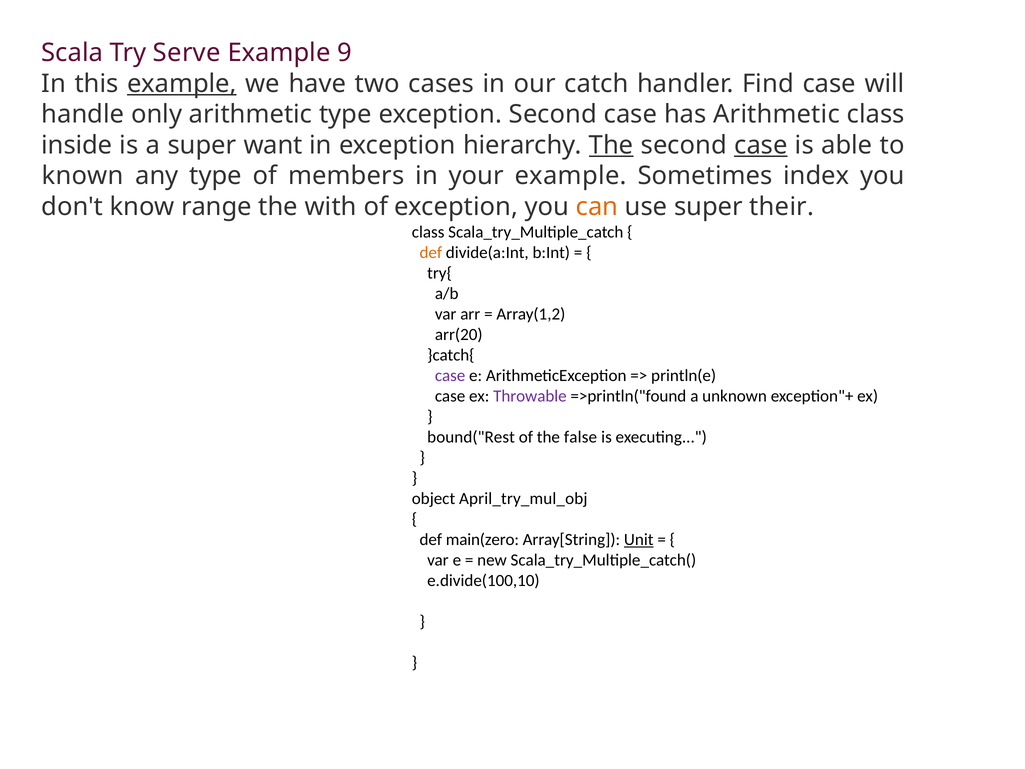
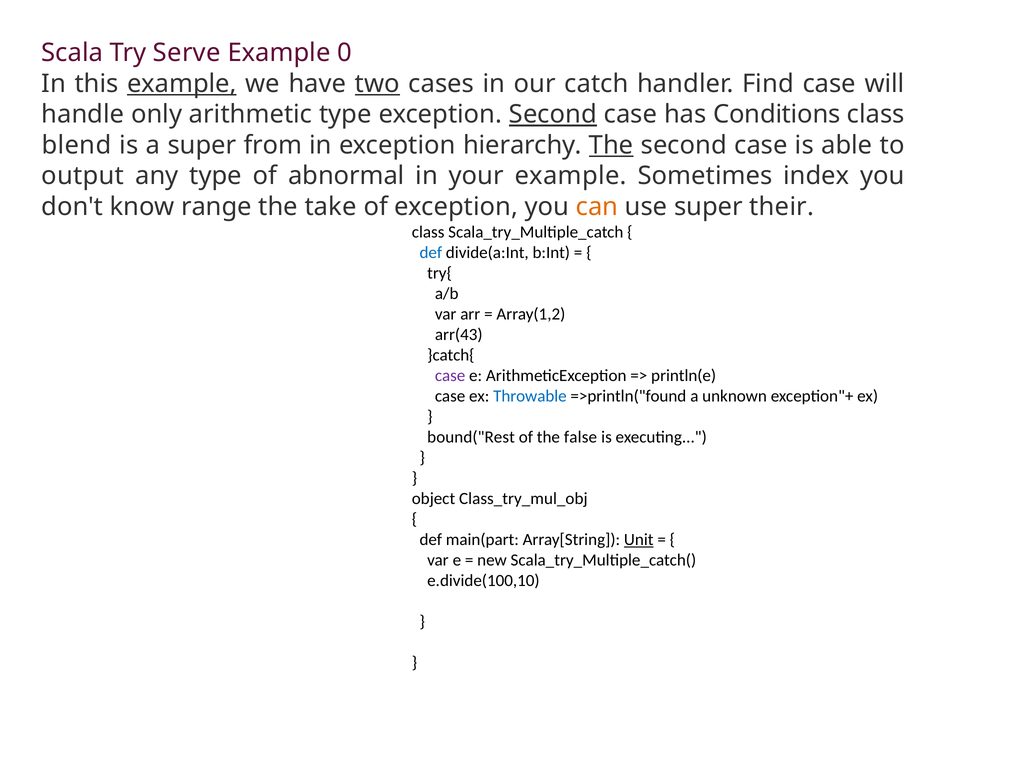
9: 9 -> 0 (345, 53)
two underline: none -> present (377, 84)
Second underline: none -> present (553, 114)
has Arithmetic: Arithmetic -> Conditions (777, 114)
inside: inside -> blend (77, 145)
want: want -> from (273, 145)
case underline: present -> none (761, 145)
known: known -> output (83, 176)
members: members -> abnormal (346, 176)
with: with -> take (331, 207)
def colour: orange -> blue (431, 252)
arr(20: arr(20 -> arr(43 (459, 334)
Throwable colour: purple -> blue (530, 396)
April_try_mul_obj: April_try_mul_obj -> Class_try_mul_obj (523, 498)
main(zero: main(zero -> main(part (482, 539)
